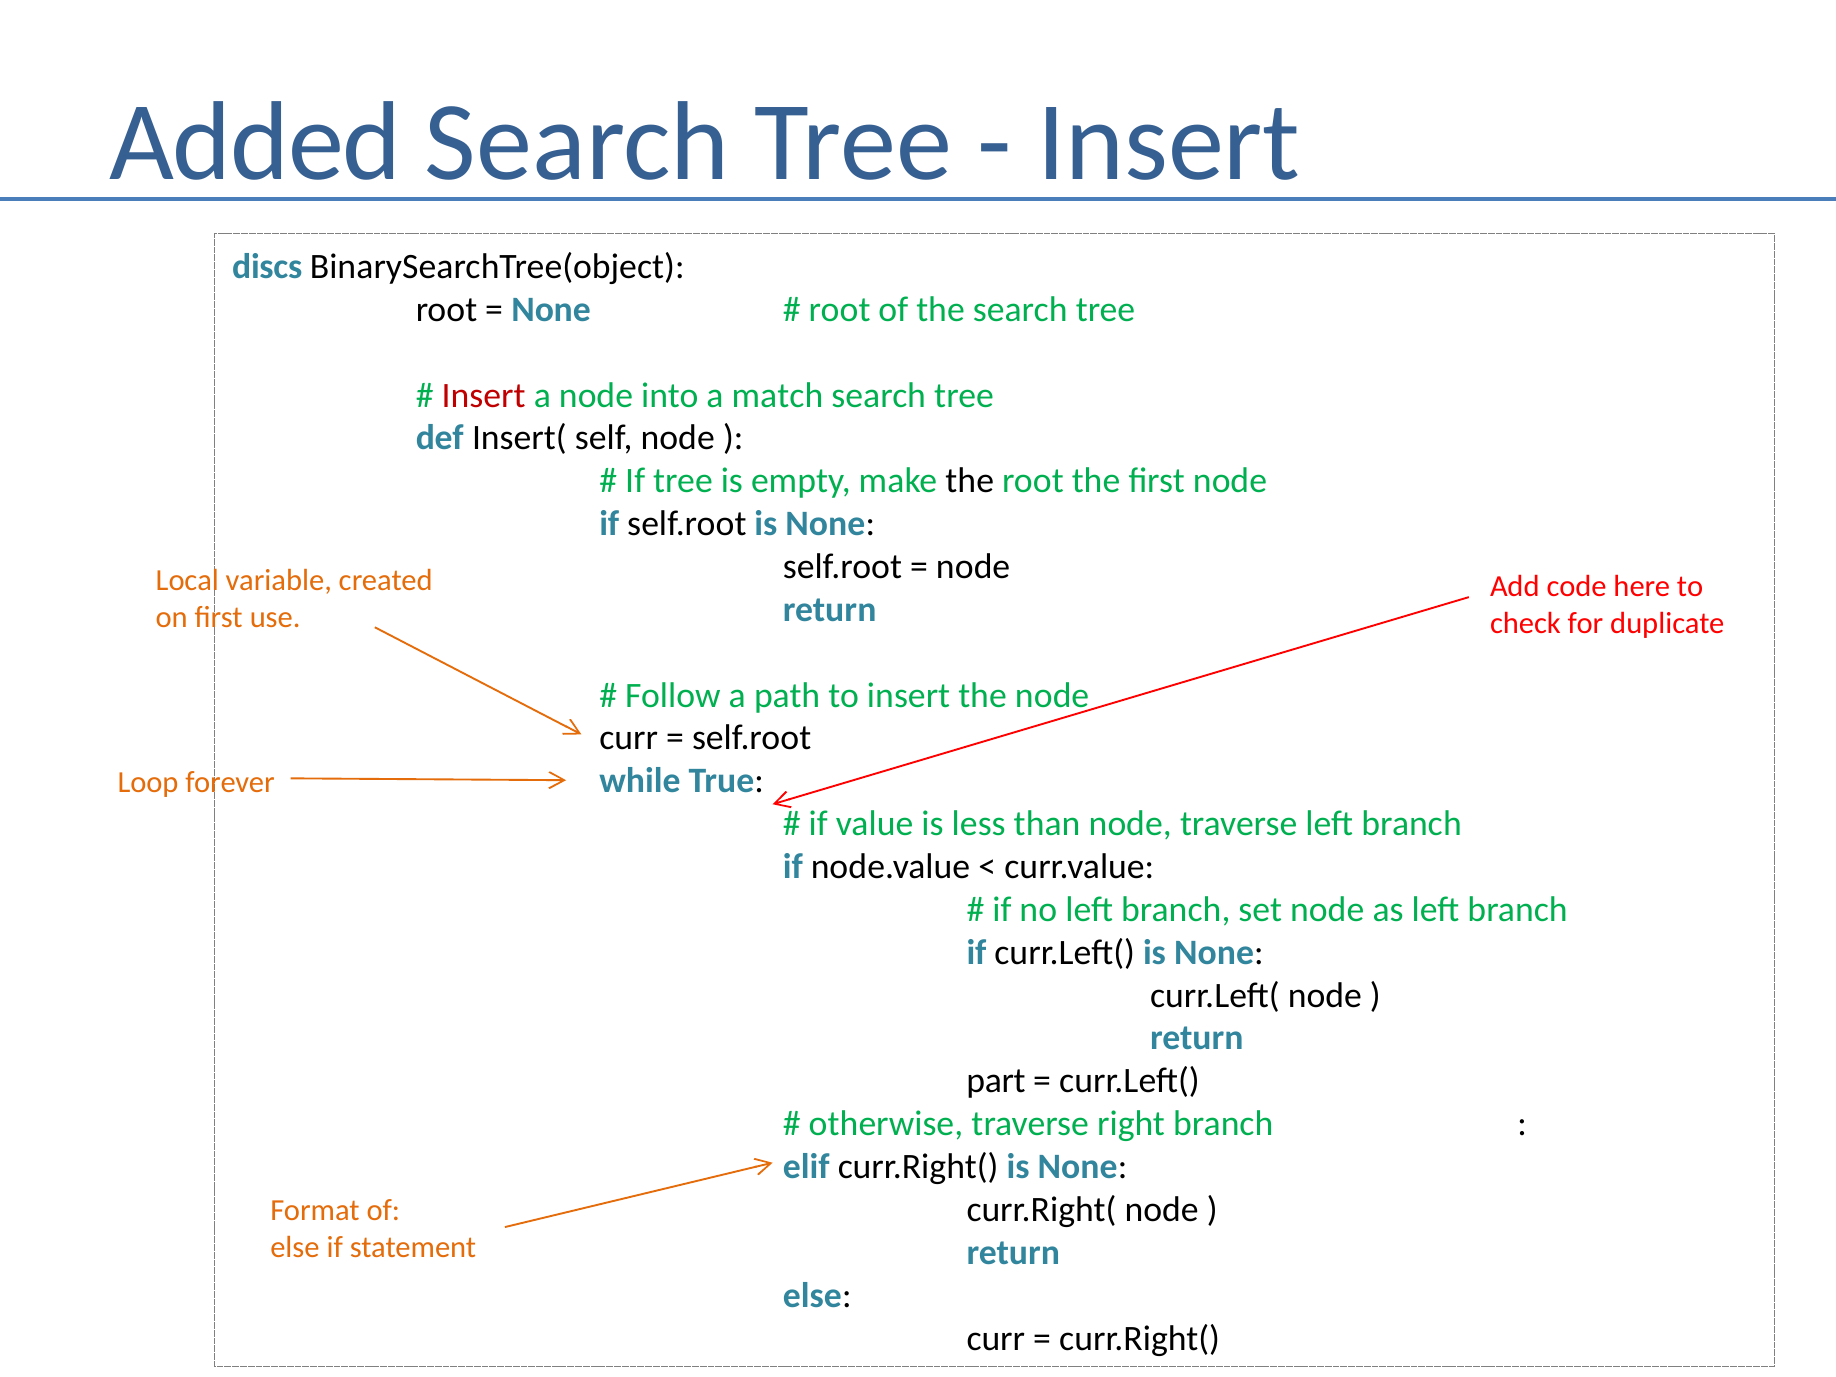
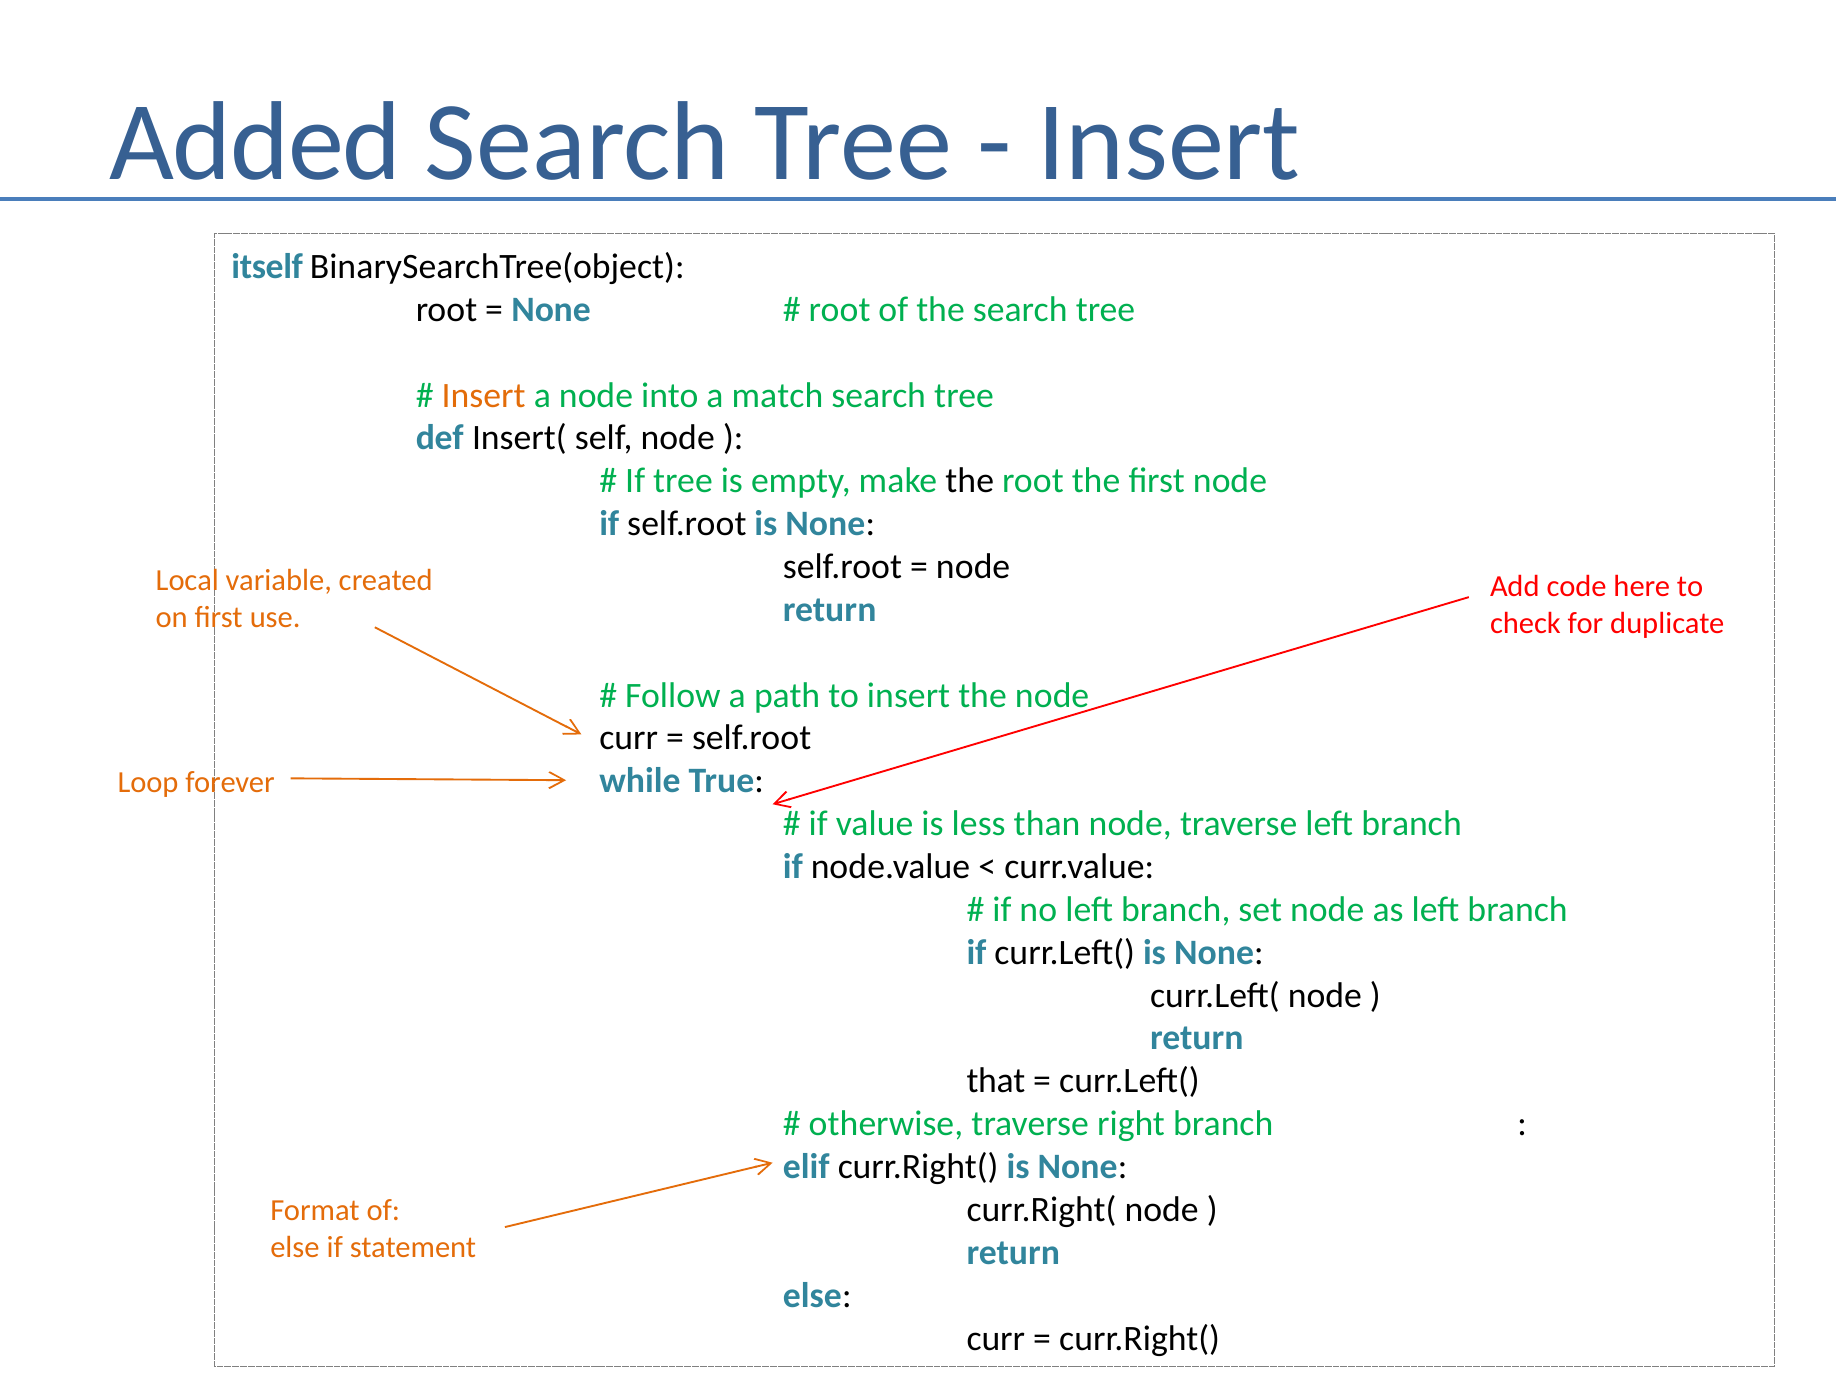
discs: discs -> itself (267, 267)
Insert colour: red -> orange (484, 395)
part: part -> that (996, 1081)
